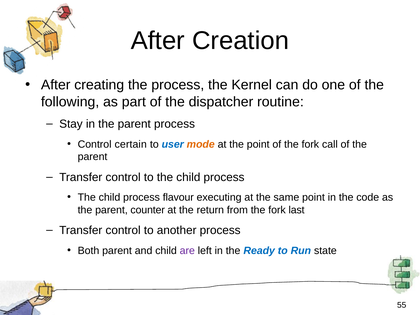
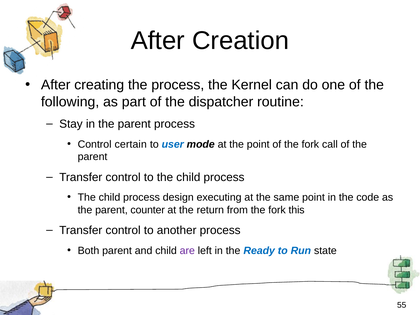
mode colour: orange -> black (201, 144)
flavour: flavour -> design (178, 197)
last: last -> this (297, 210)
